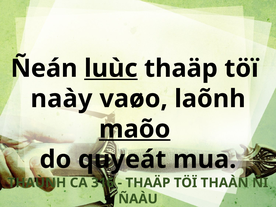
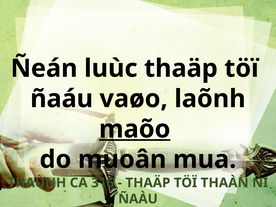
luùc underline: present -> none (111, 68)
naày: naày -> ñaáu (62, 99)
quyeát: quyeát -> muoân (122, 160)
